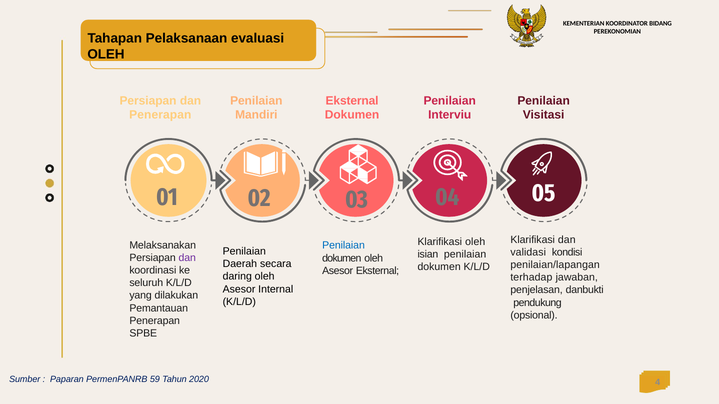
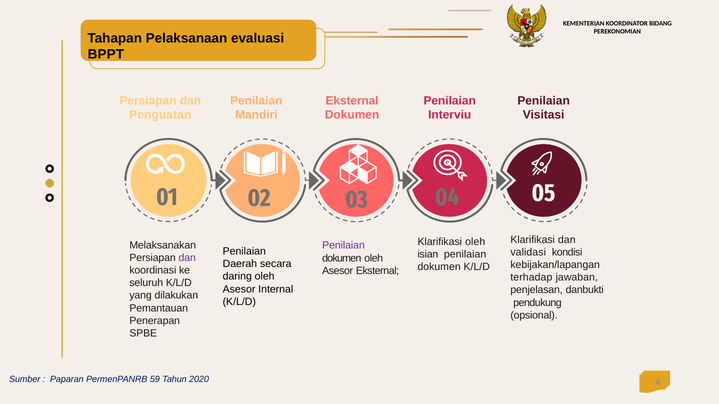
OLEH: OLEH -> BPPT (106, 54)
Penerapan: Penerapan -> Penguatan (160, 115)
Penilaian colour: blue -> purple (344, 246)
penilaian/lapangan: penilaian/lapangan -> kebijakan/lapangan (555, 265)
